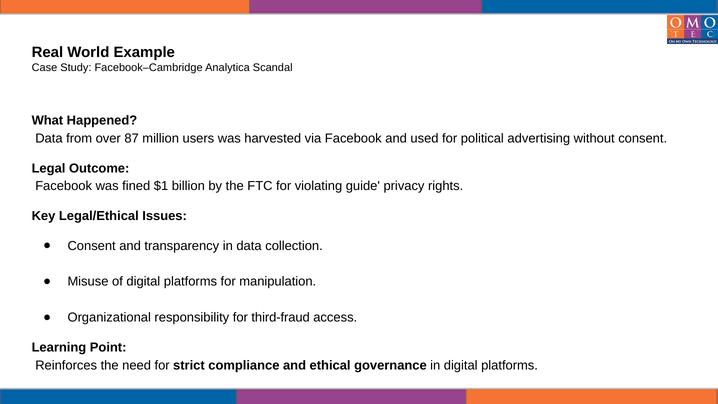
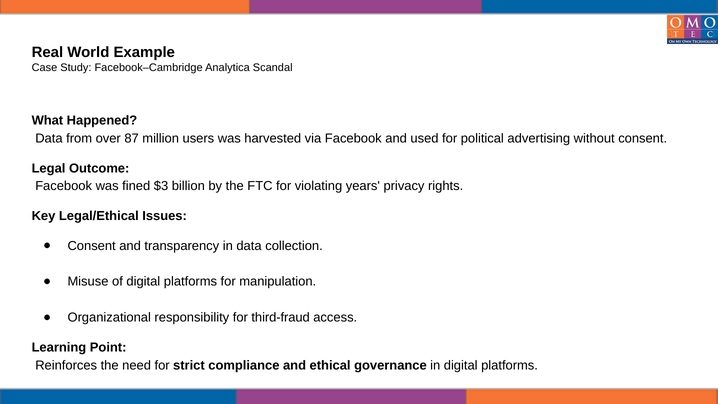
$1: $1 -> $3 (161, 186)
guide: guide -> years (363, 186)
